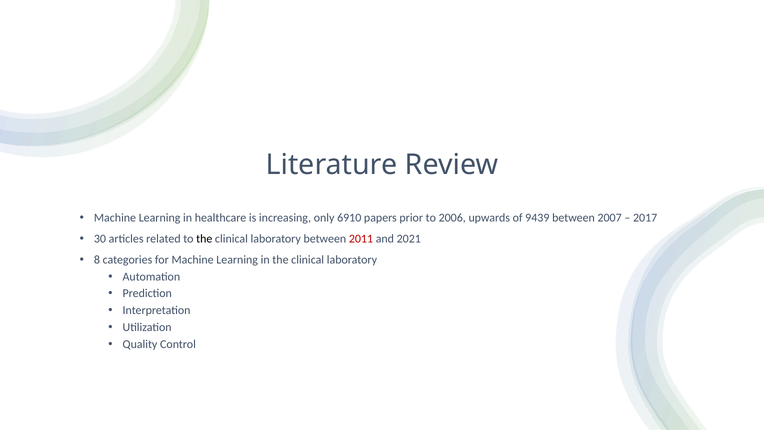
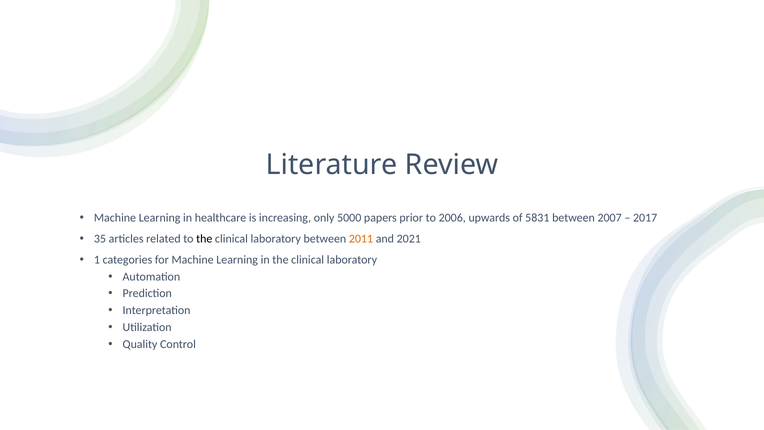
6910: 6910 -> 5000 (349, 218)
9439: 9439 -> 5831 (537, 218)
30: 30 -> 35 (100, 239)
2011 colour: red -> orange (361, 239)
8: 8 -> 1 (97, 260)
